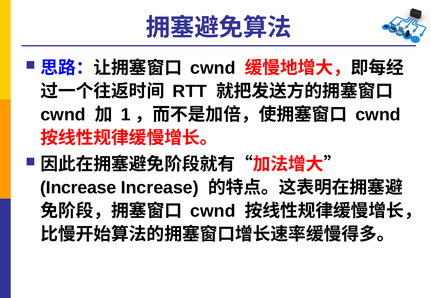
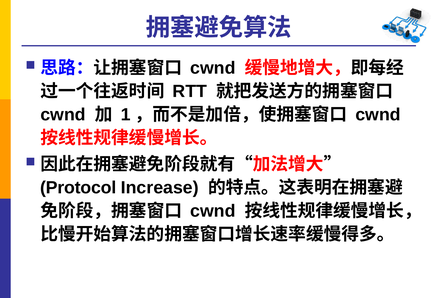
Increase: Increase -> Protocol (78, 188)
